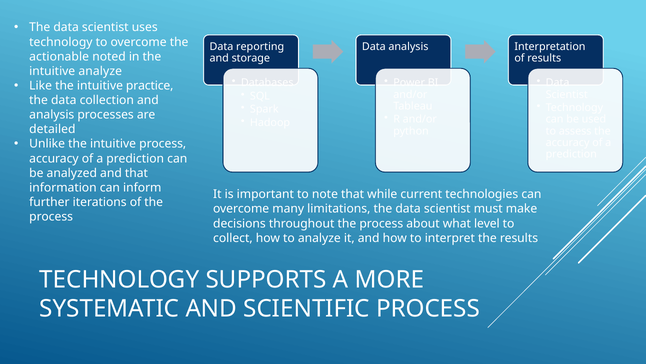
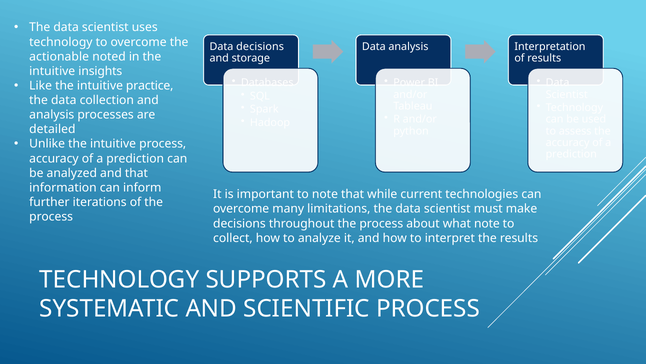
Data reporting: reporting -> decisions (260, 47)
intuitive analyze: analyze -> insights (100, 71)
what level: level -> note (487, 223)
